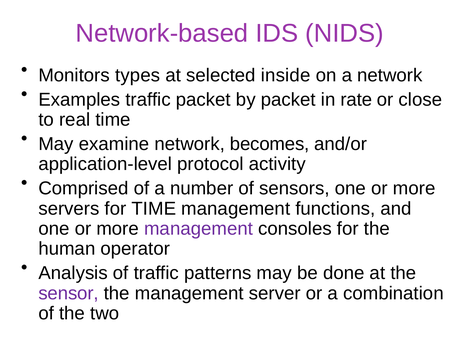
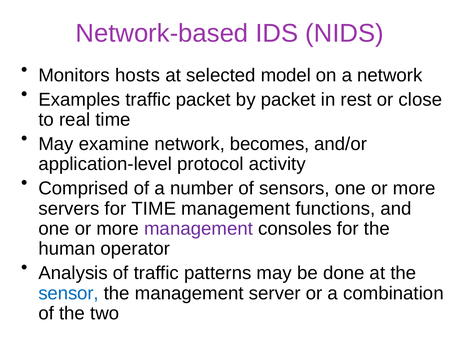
types: types -> hosts (138, 75)
inside: inside -> model (286, 75)
rate: rate -> rest (356, 100)
sensor colour: purple -> blue (69, 293)
